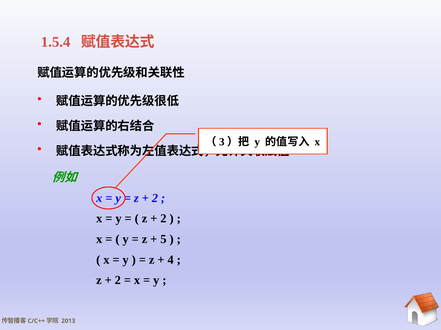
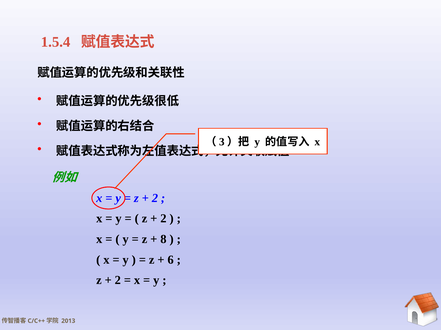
5: 5 -> 8 (163, 240)
4: 4 -> 6 (171, 260)
